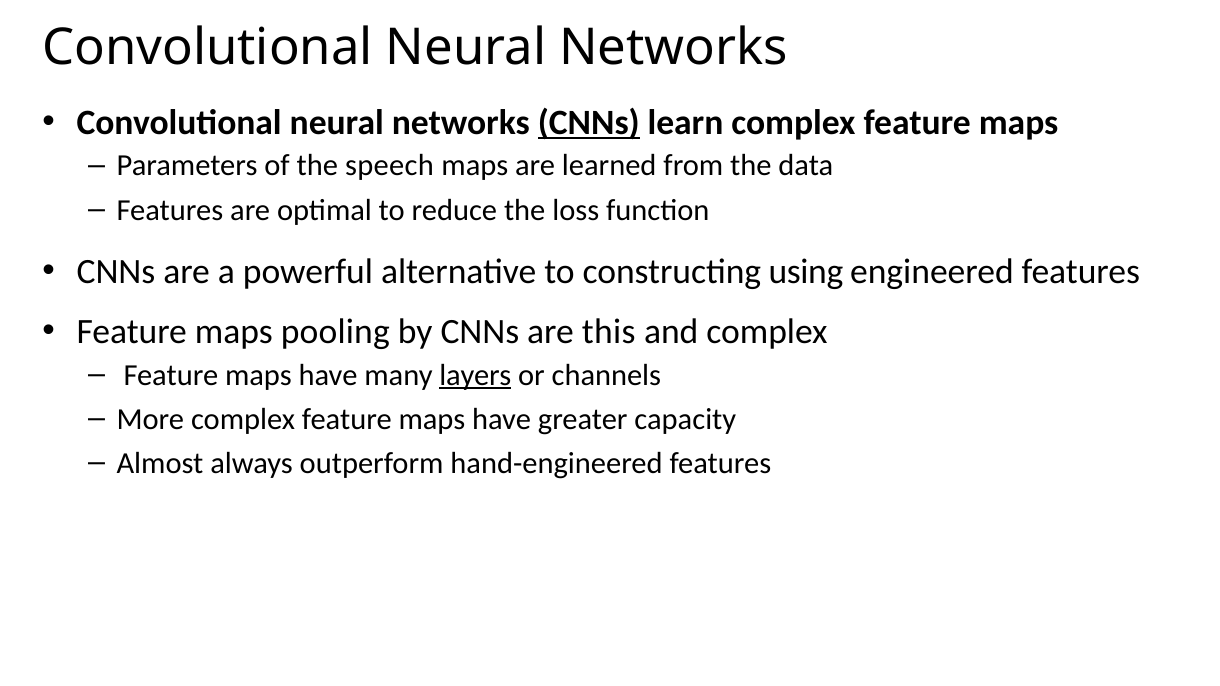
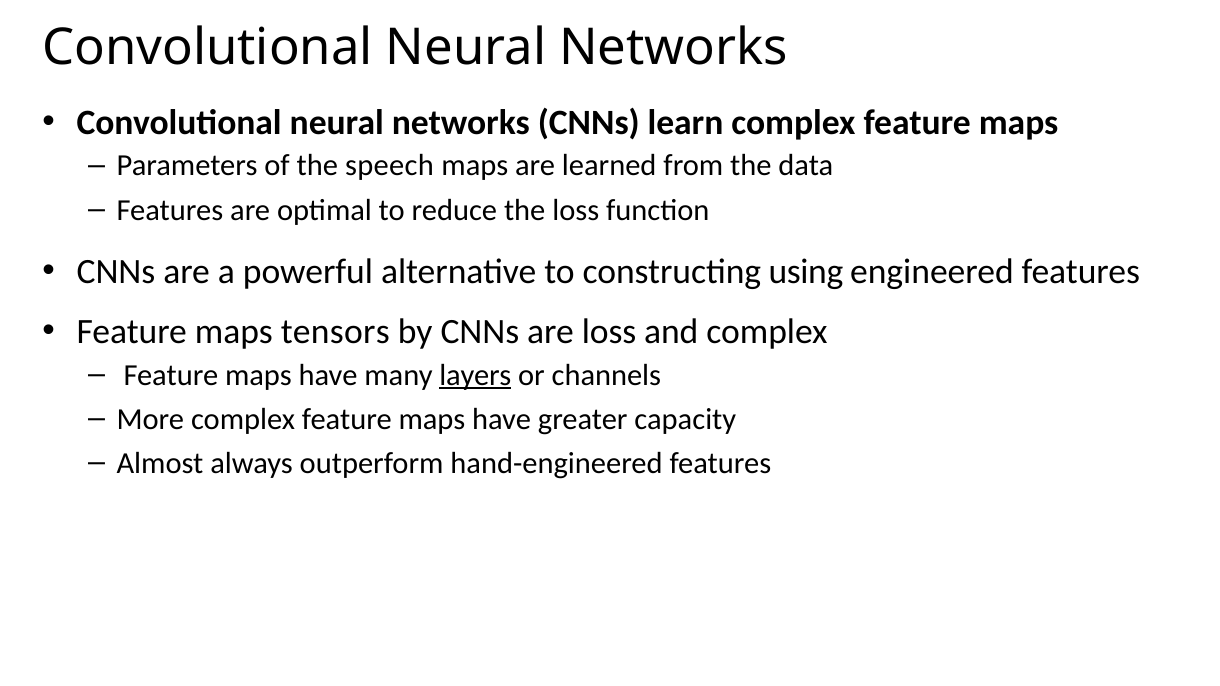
CNNs underline: present -> none (589, 123)
pooling: pooling -> tensors (335, 332)
are this: this -> loss (609, 332)
